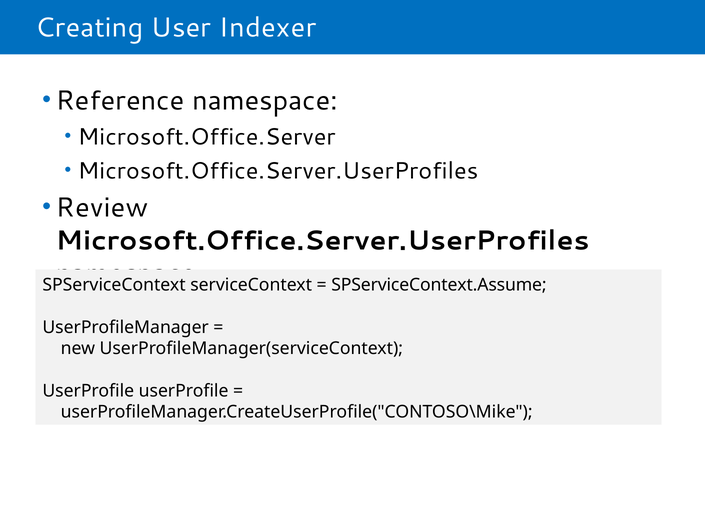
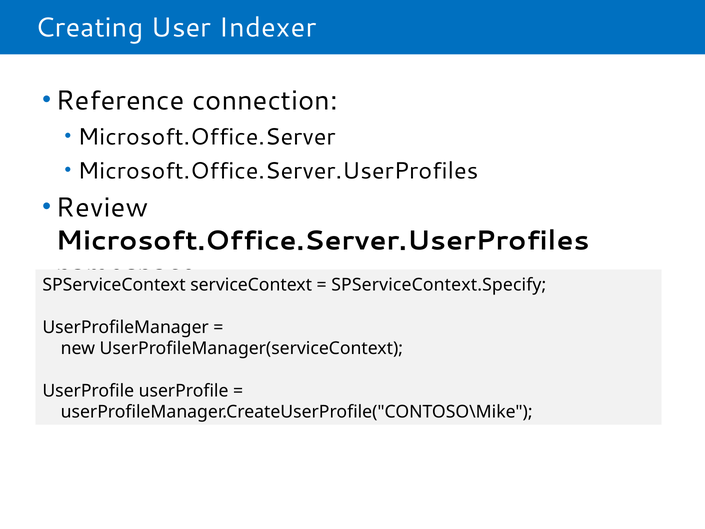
Reference namespace: namespace -> connection (265, 101)
SPServiceContext.Assume: SPServiceContext.Assume -> SPServiceContext.Specify (439, 285)
